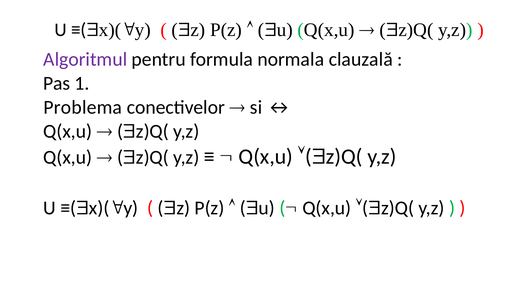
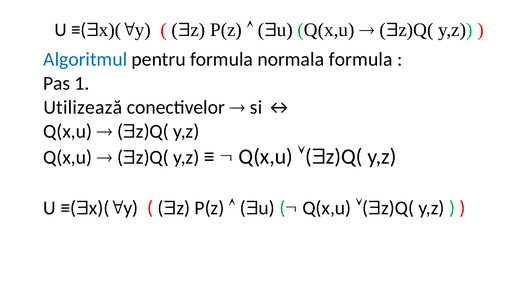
Algoritmul colour: purple -> blue (85, 59)
normala clauzală: clauzală -> formula (361, 59)
Problema: Problema -> Utilizează (83, 107)
